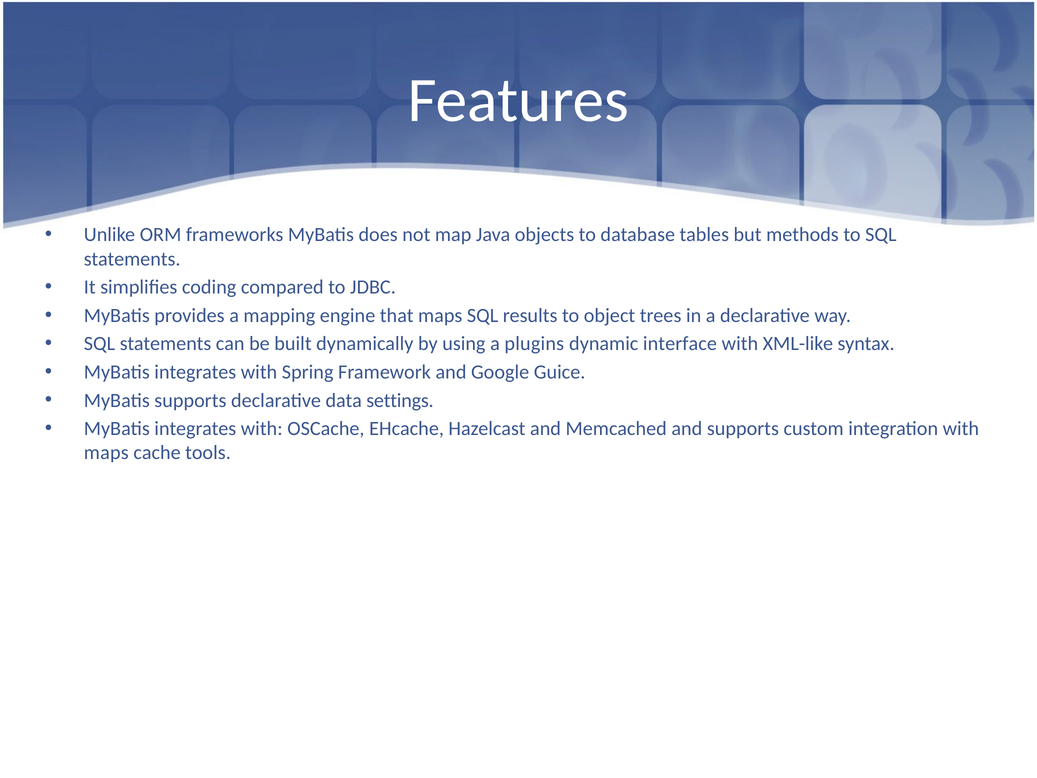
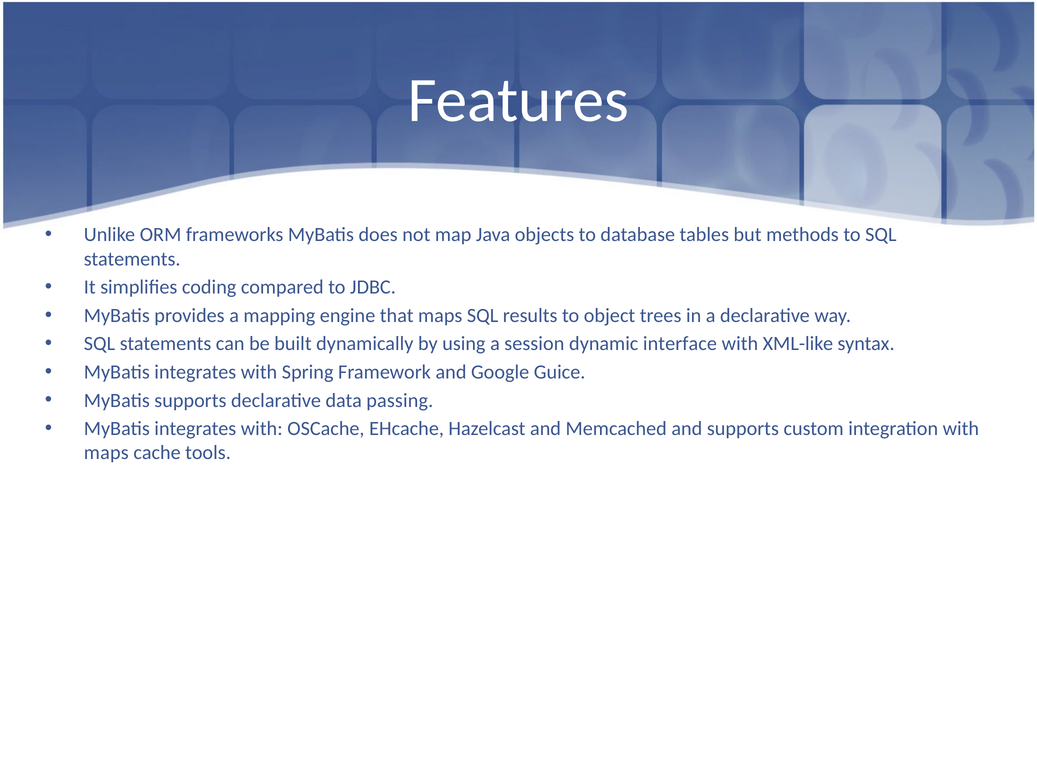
plugins: plugins -> session (534, 344)
settings: settings -> passing (400, 400)
